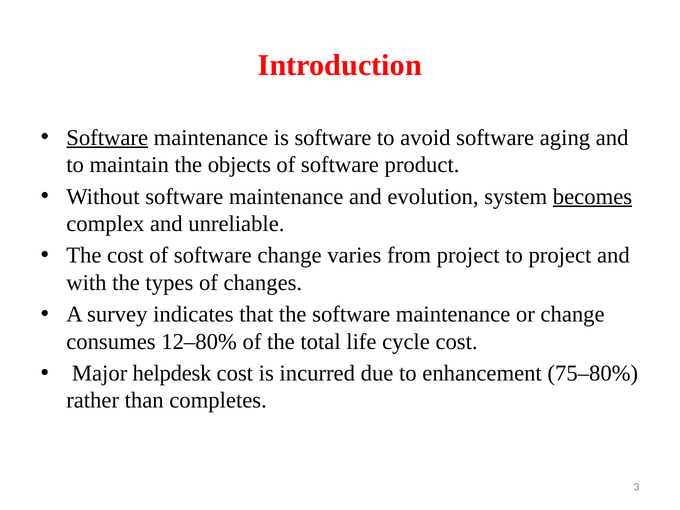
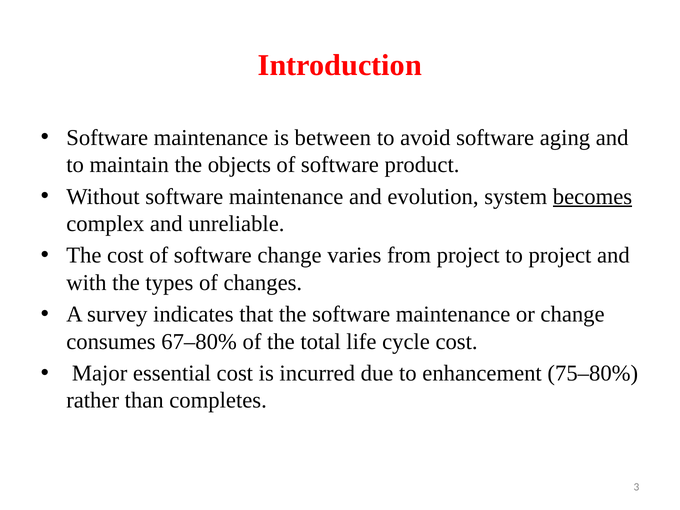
Software underline: present -> none (107, 138)
is software: software -> between (333, 138)
12–80%: 12–80% -> 67–80% (199, 342)
helpdesk: helpdesk -> essential (172, 373)
